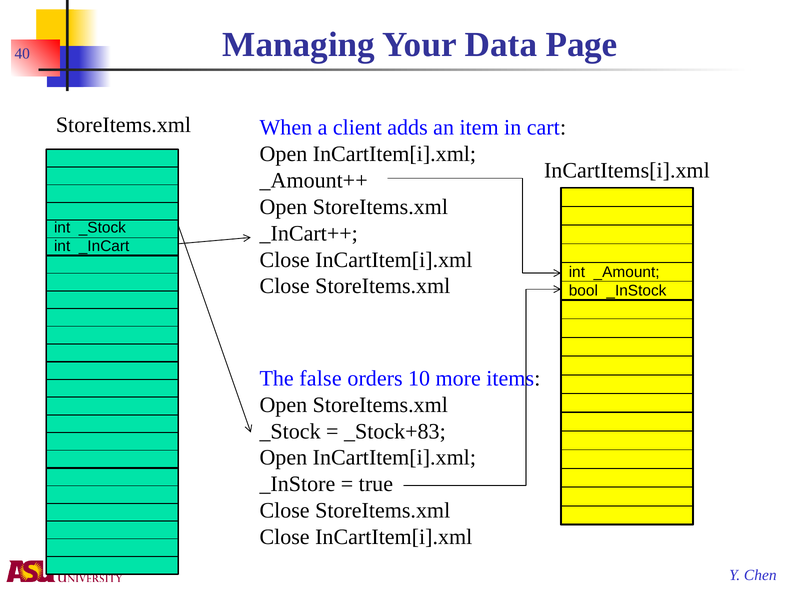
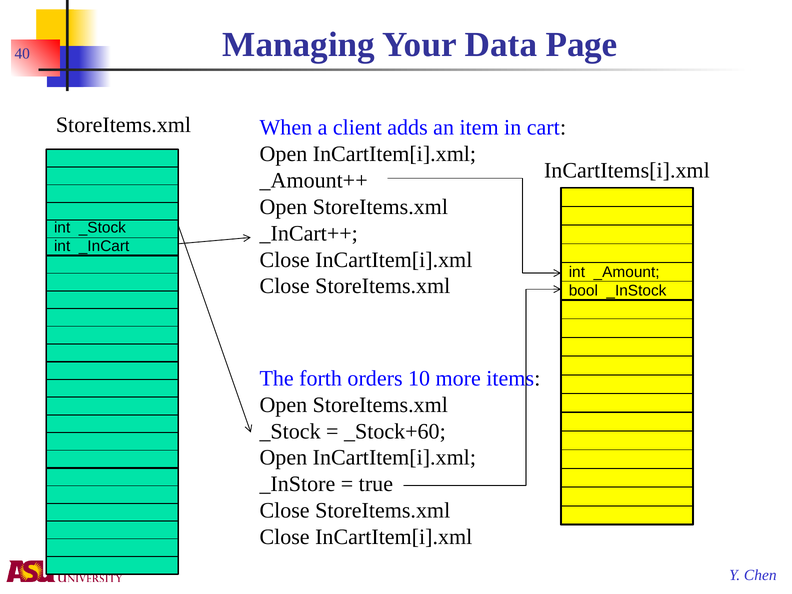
false: false -> forth (321, 378)
_Stock+83: _Stock+83 -> _Stock+60 (395, 431)
